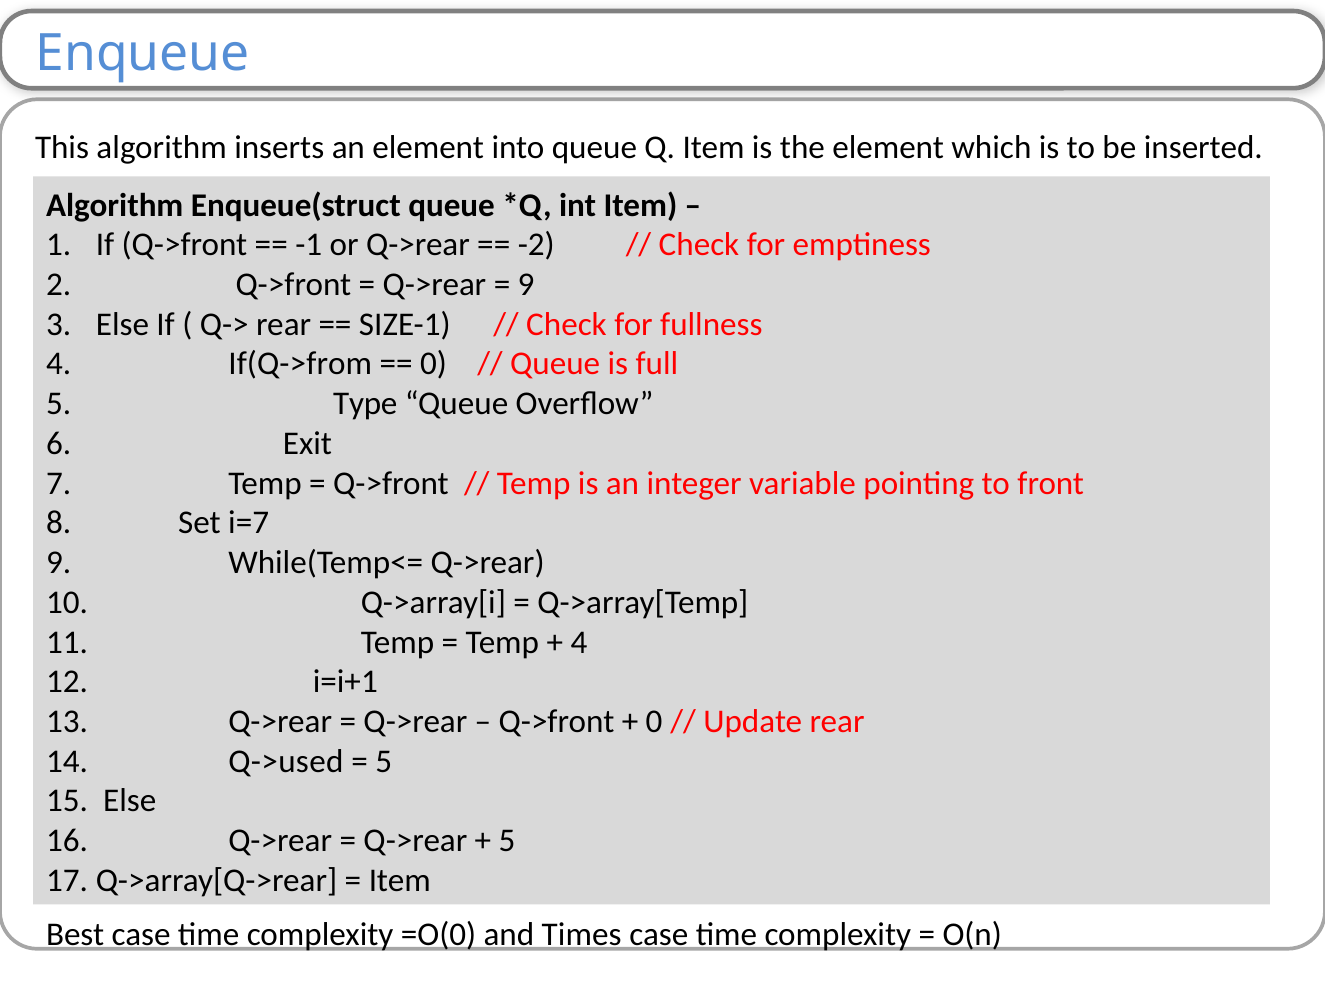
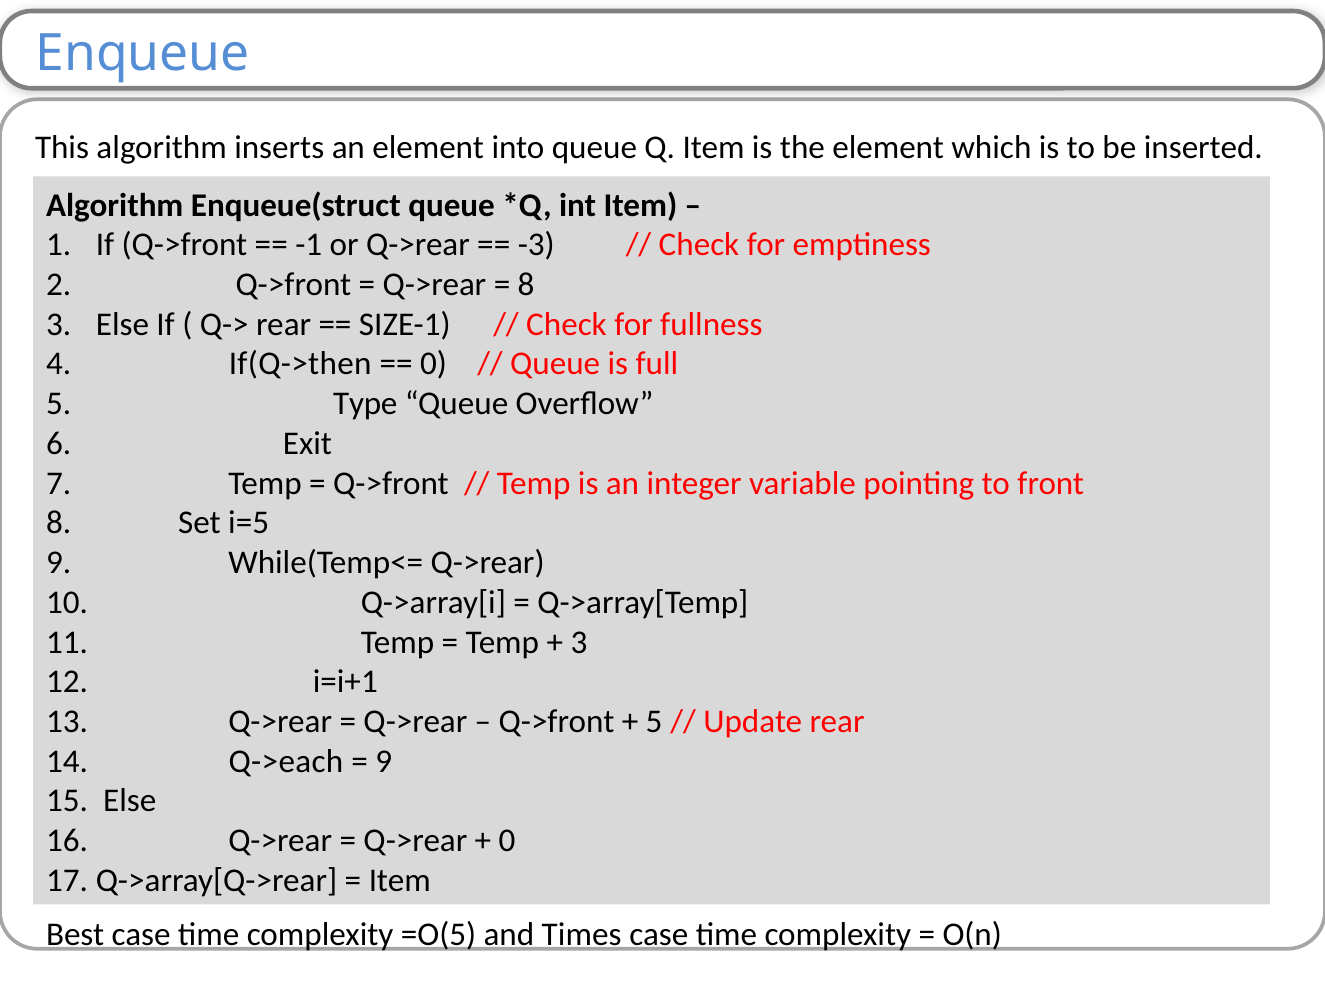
-2: -2 -> -3 (536, 245)
9: 9 -> 8 (526, 285)
If(Q->from: If(Q->from -> If(Q->then (300, 364)
i=7: i=7 -> i=5 (249, 523)
4: 4 -> 3 (579, 643)
0: 0 -> 5 (654, 722)
Q->used: Q->used -> Q->each (286, 762)
5: 5 -> 9 (384, 762)
5: 5 -> 0 (507, 841)
=O(0: =O(0 -> =O(5 (438, 936)
